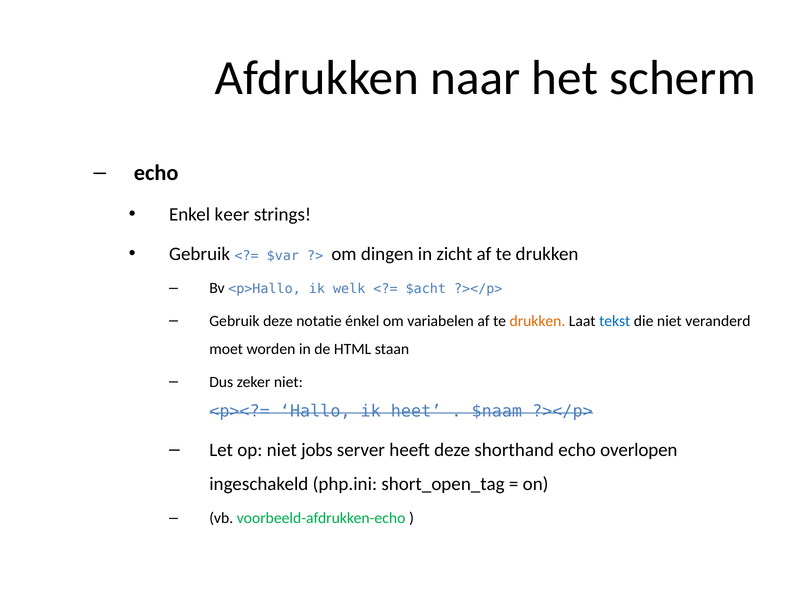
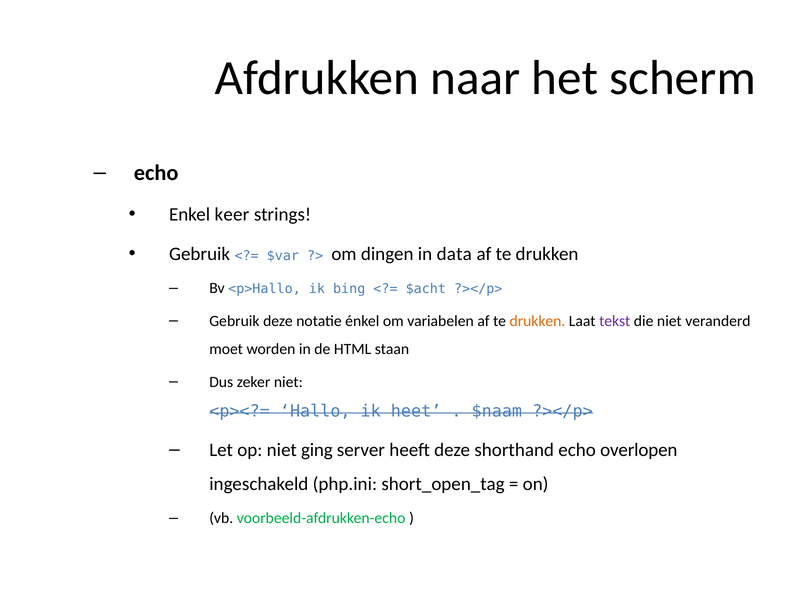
zicht: zicht -> data (454, 254)
welk: welk -> bing (349, 289)
tekst colour: blue -> purple (615, 321)
jobs: jobs -> ging (317, 450)
